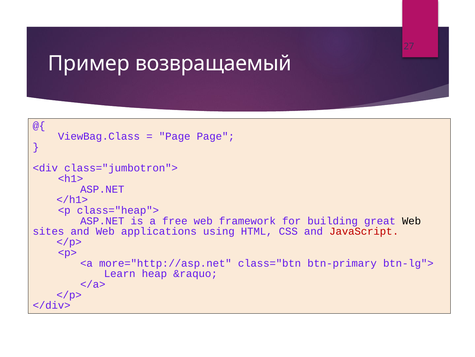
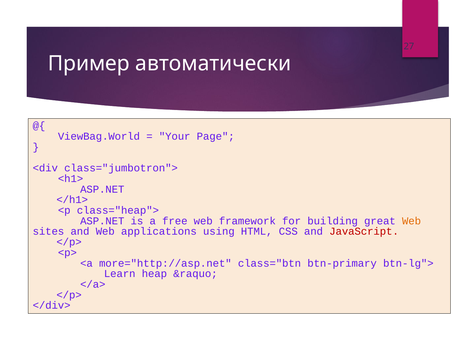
возвращаемый: возвращаемый -> автоматически (213, 63)
ViewBag.Class: ViewBag.Class -> ViewBag.World (99, 136)
Page: Page -> Your (175, 136)
Web colour: black -> orange (412, 220)
